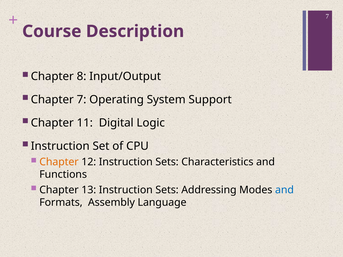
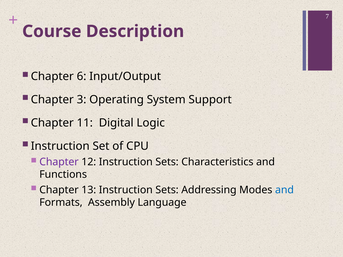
8: 8 -> 6 (82, 76)
Chapter 7: 7 -> 3 (82, 100)
Chapter colour: orange -> purple (59, 162)
